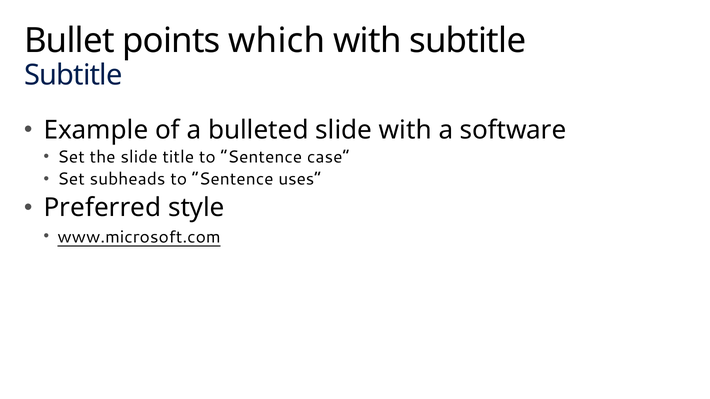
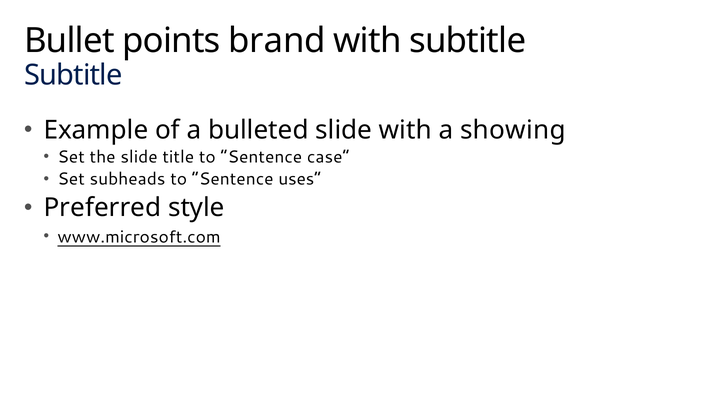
which: which -> brand (277, 41)
software: software -> showing (513, 130)
